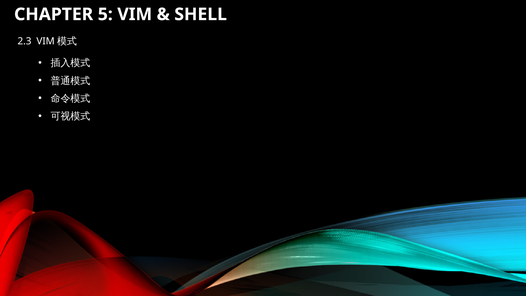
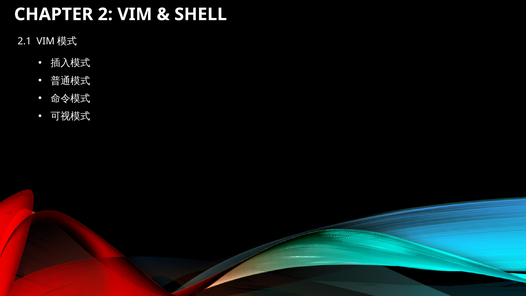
5: 5 -> 2 (105, 14)
2.3: 2.3 -> 2.1 (24, 41)
